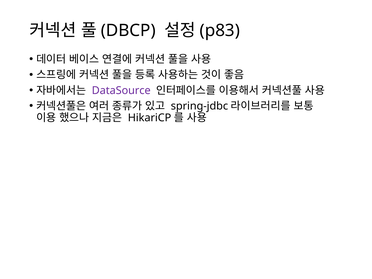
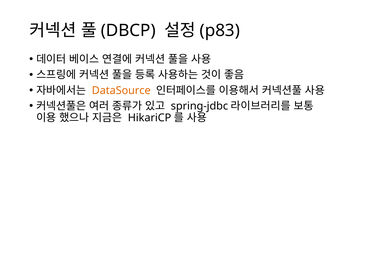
DataSource colour: purple -> orange (121, 90)
